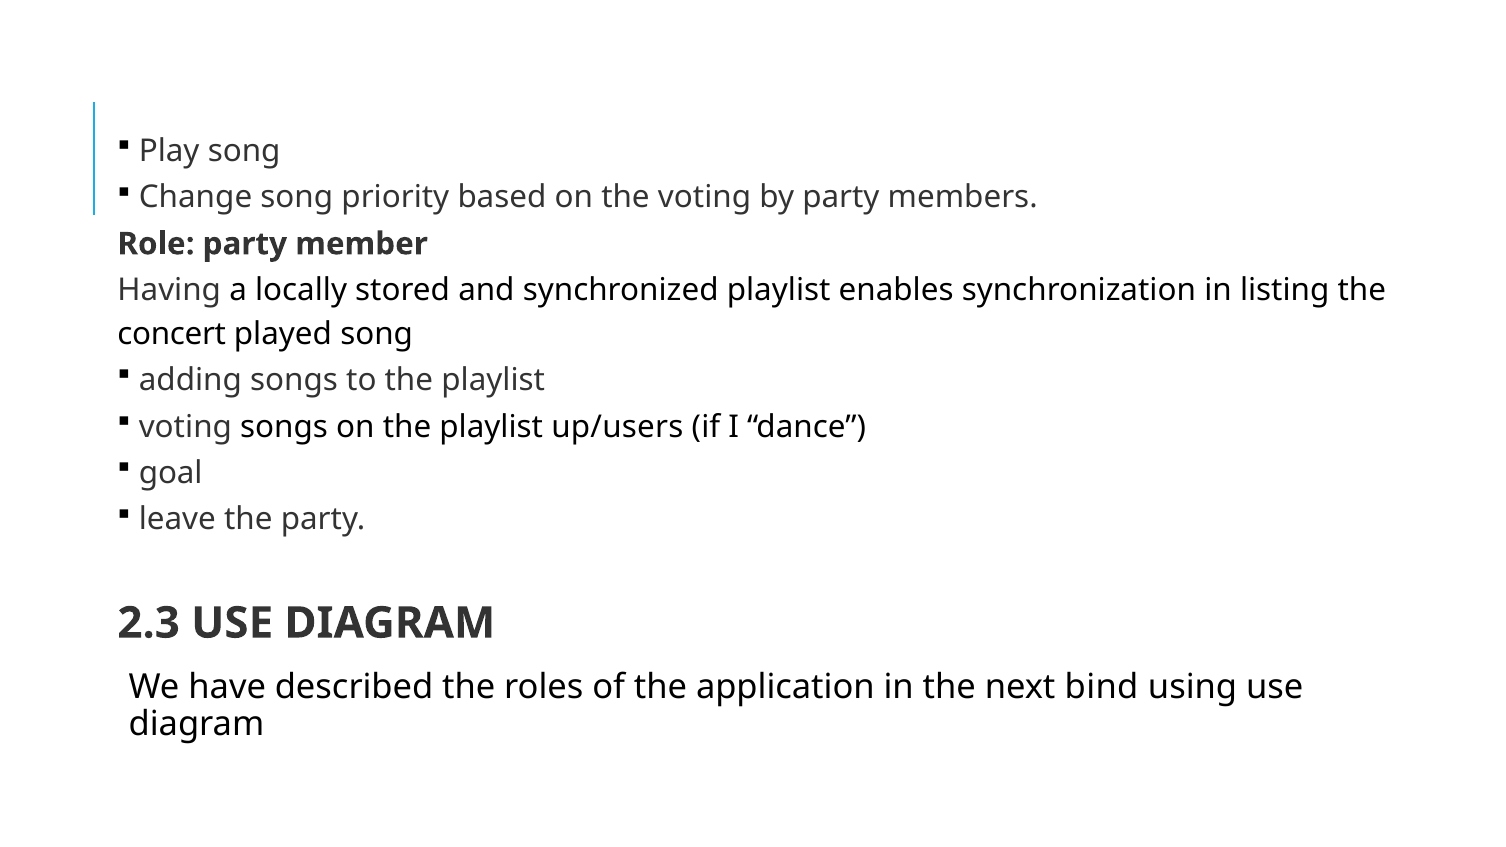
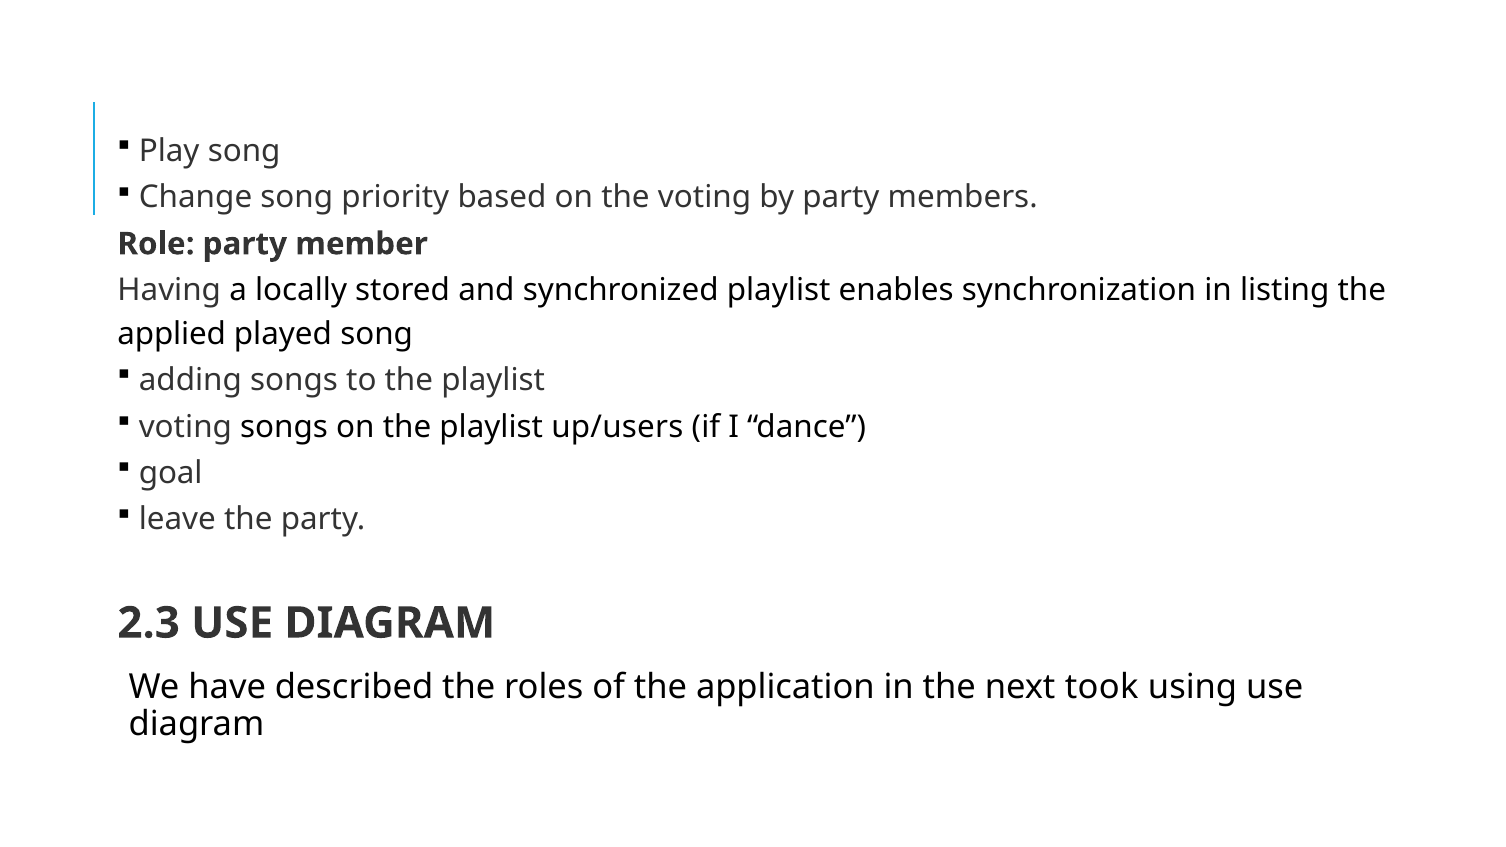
concert: concert -> applied (172, 334)
bind: bind -> took (1102, 687)
